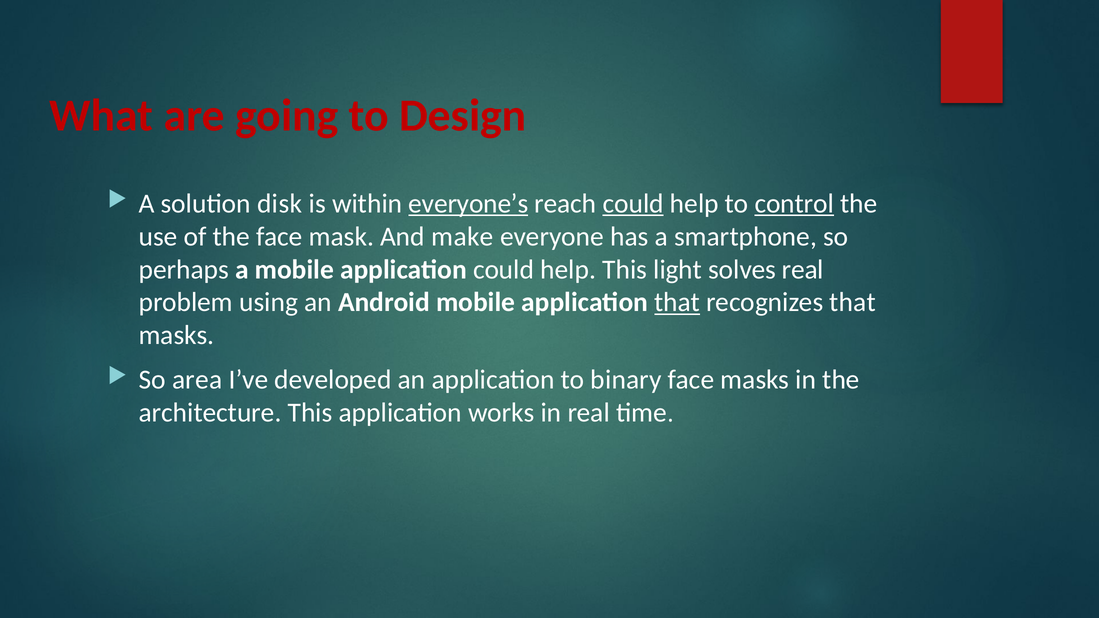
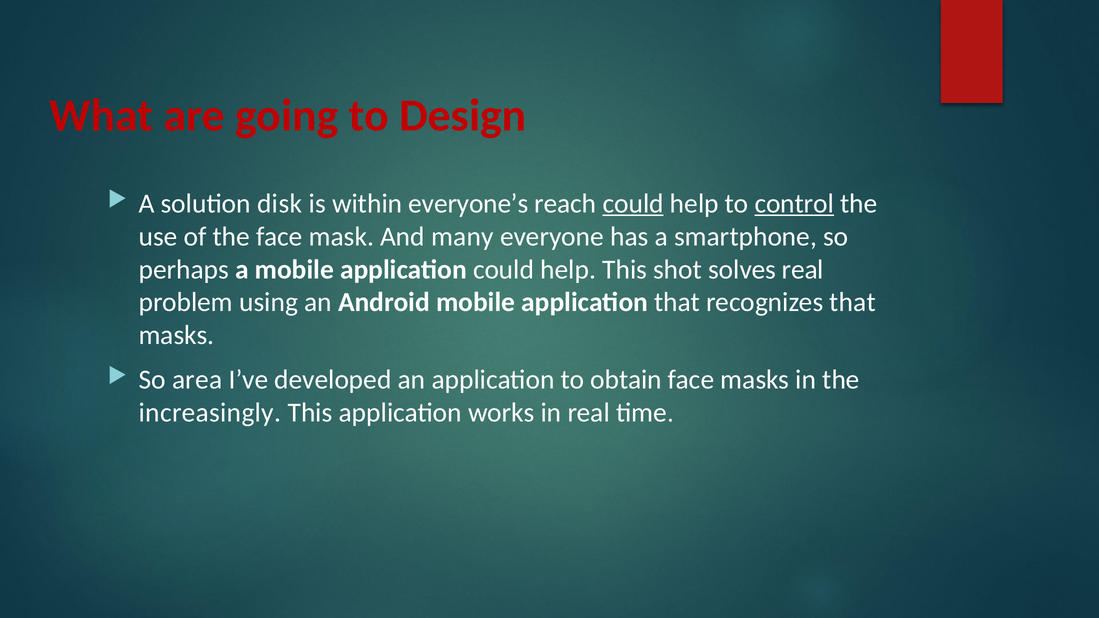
everyone’s underline: present -> none (468, 204)
make: make -> many (462, 237)
light: light -> shot (678, 270)
that underline: present -> none (677, 302)
binary: binary -> obtain (626, 380)
architecture: architecture -> increasingly (210, 413)
